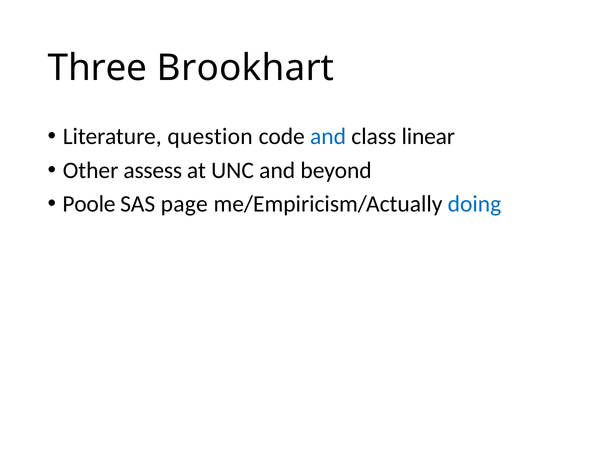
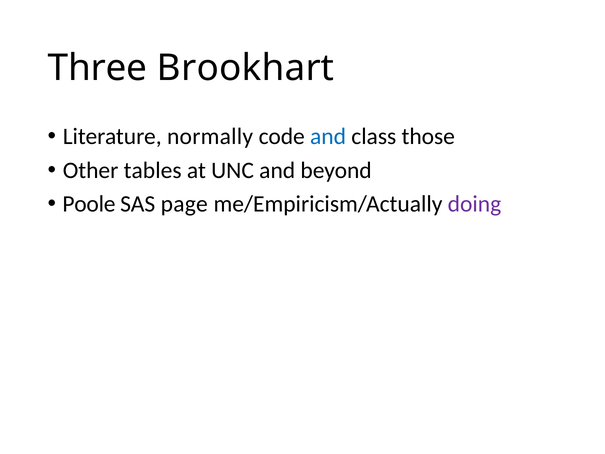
question: question -> normally (210, 136)
linear: linear -> those (428, 136)
assess: assess -> tables (153, 170)
doing colour: blue -> purple (474, 204)
